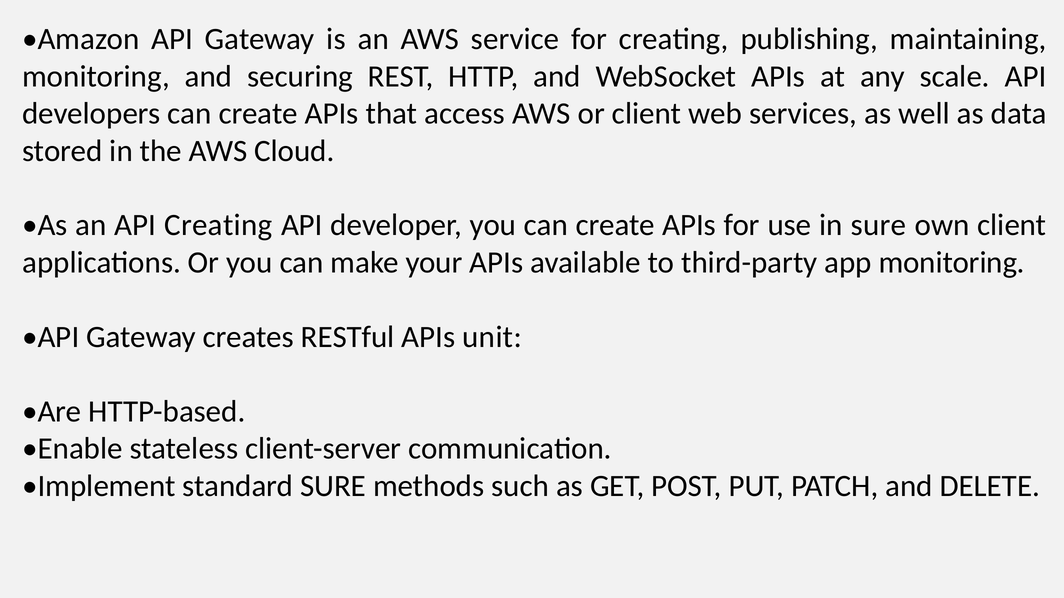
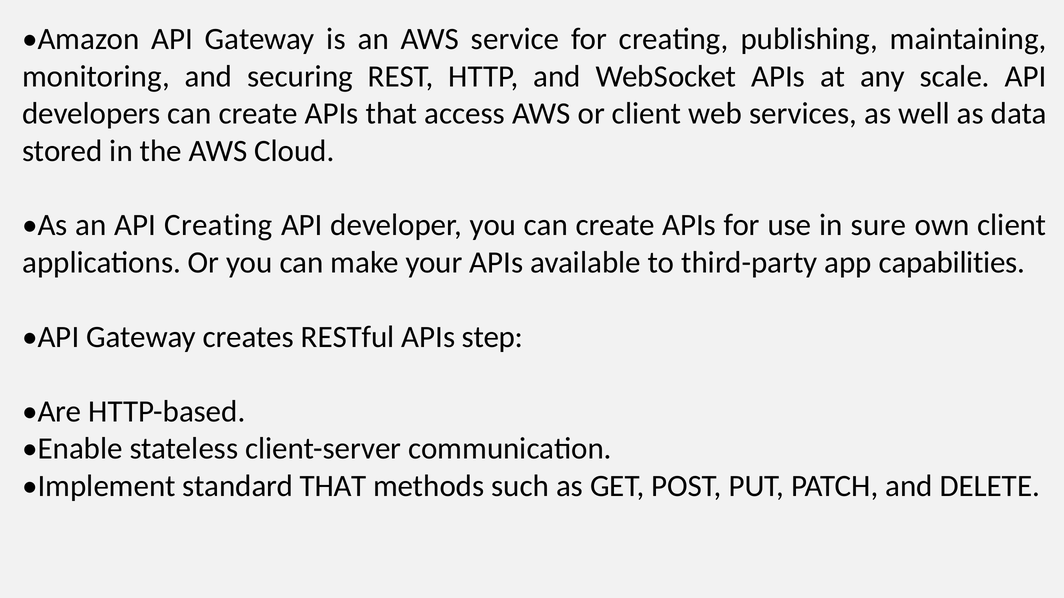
app monitoring: monitoring -> capabilities (952, 263)
unit: unit -> step (492, 337)
standard SURE: SURE -> THAT (333, 486)
